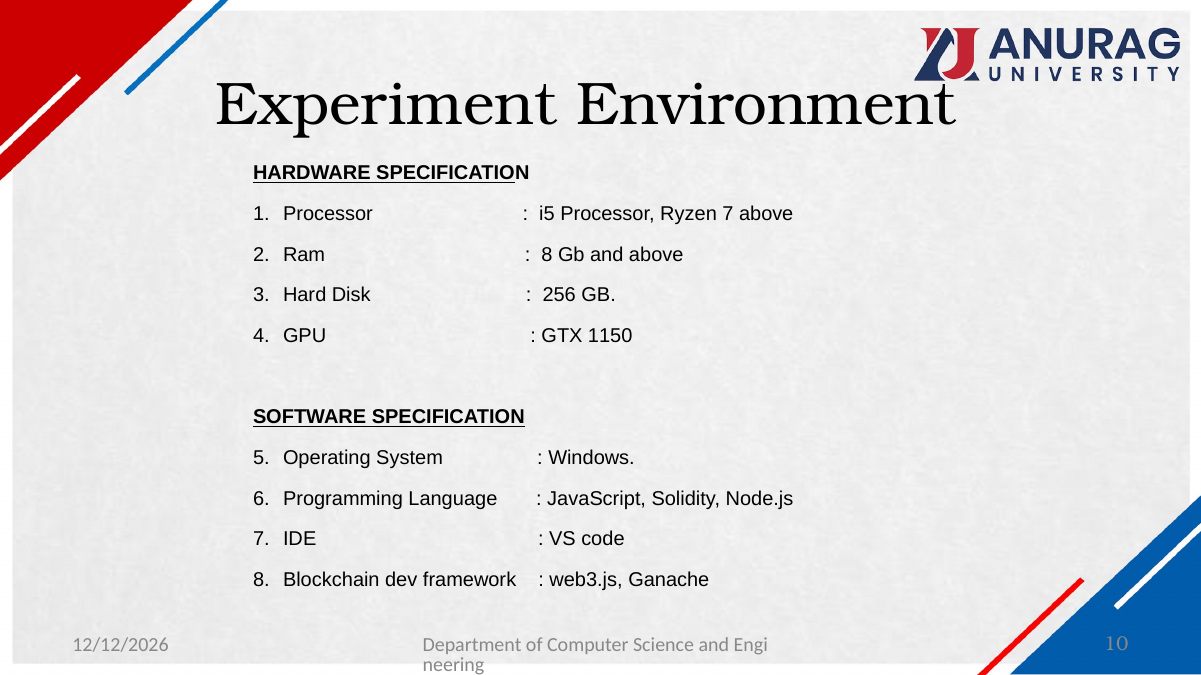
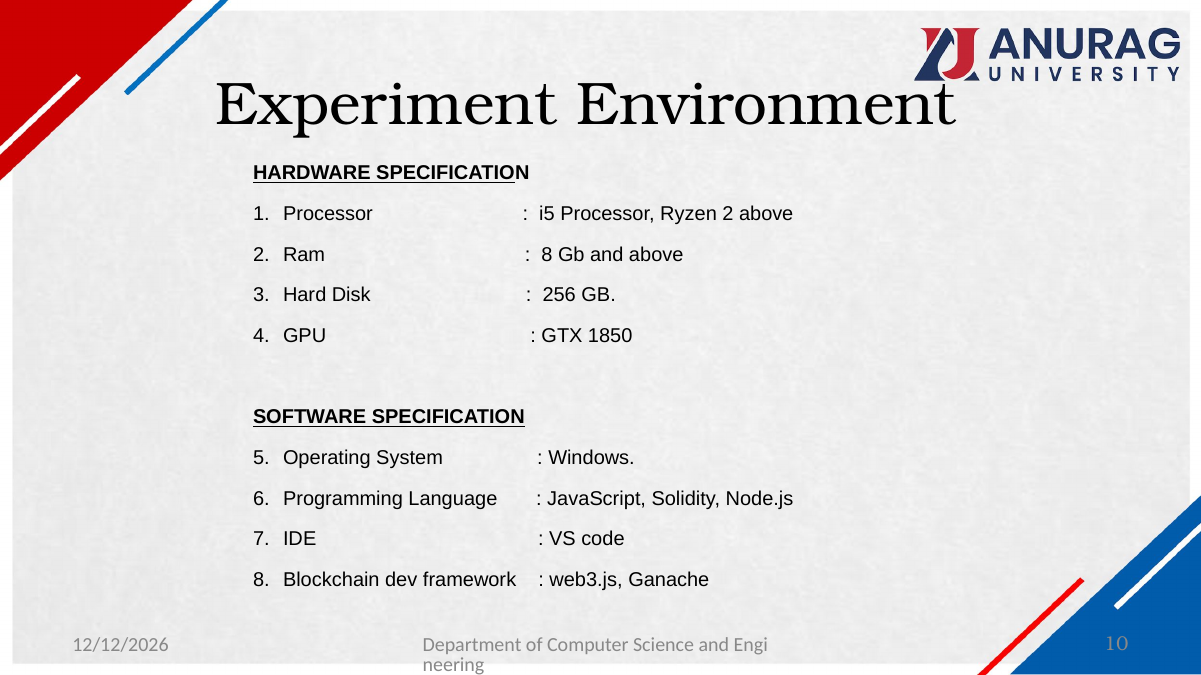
Ryzen 7: 7 -> 2 (728, 214)
1150: 1150 -> 1850 (610, 336)
